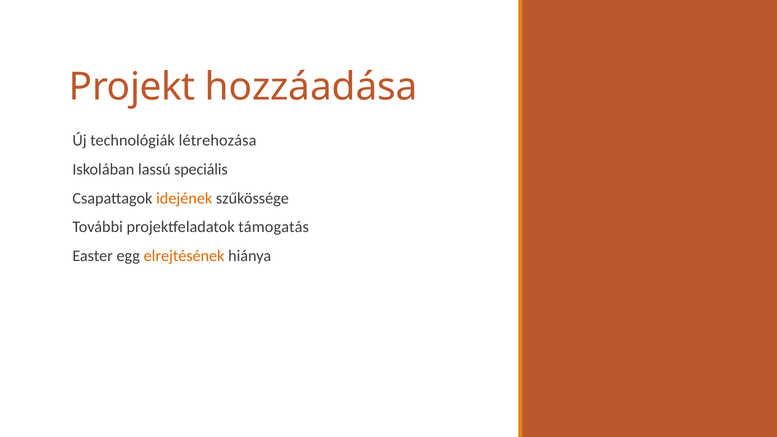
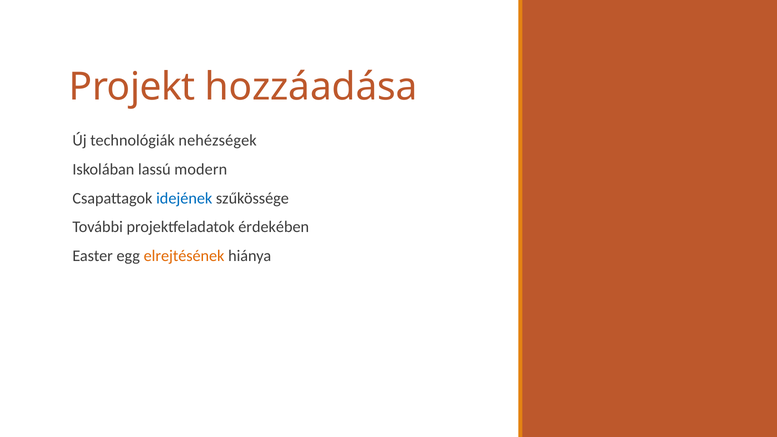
létrehozása: létrehozása -> nehézségek (218, 141)
speciális: speciális -> modern (201, 169)
idejének colour: orange -> blue (184, 198)
támogatás: támogatás -> érdekében (274, 227)
